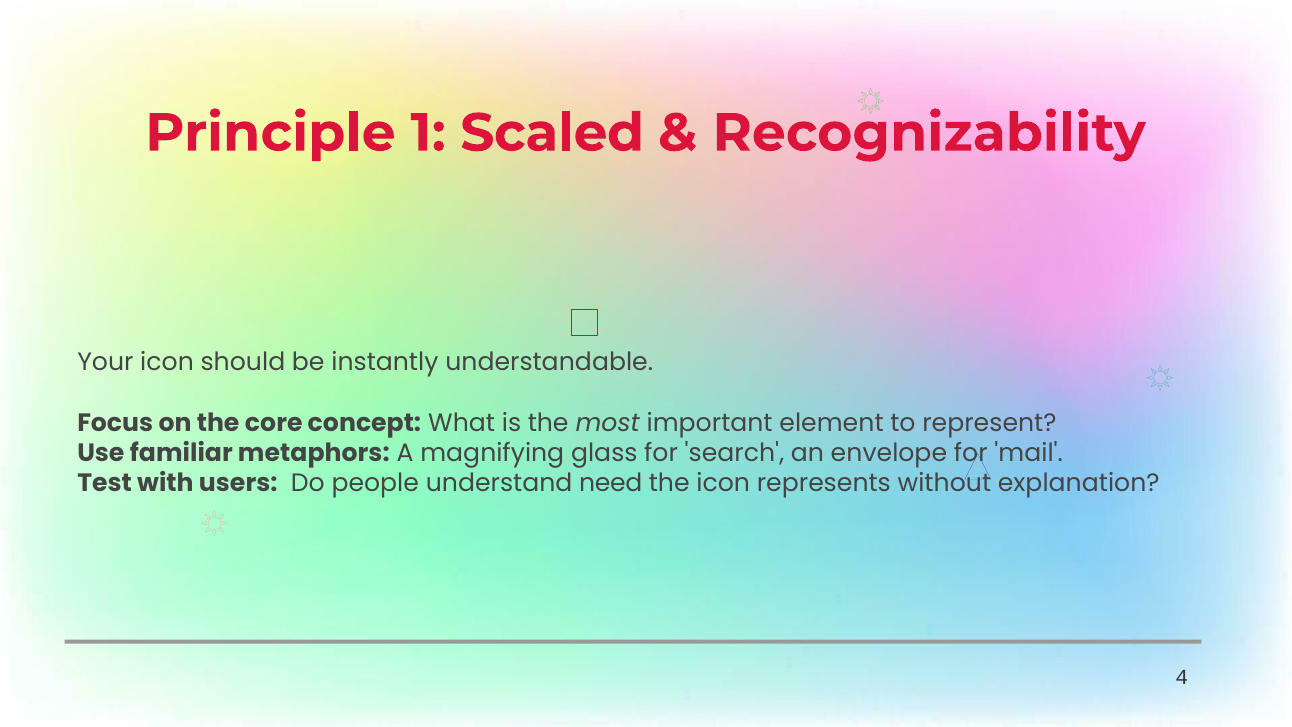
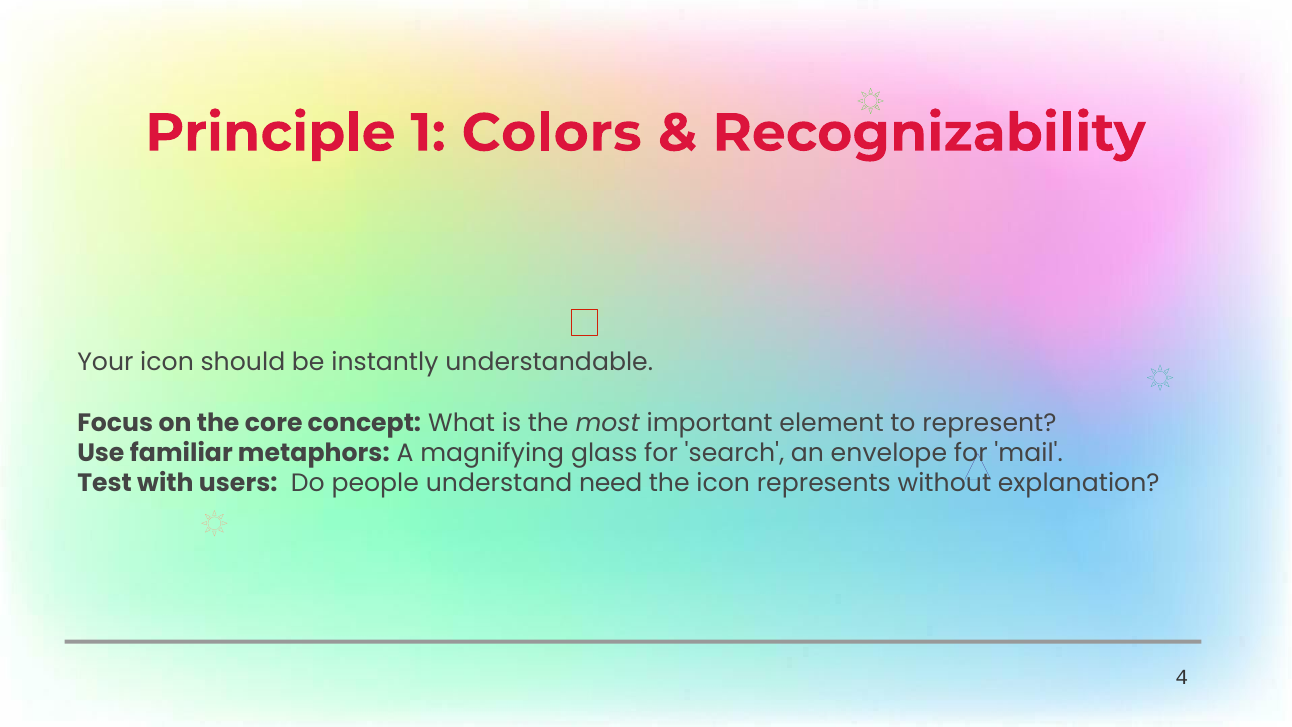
Scaled: Scaled -> Colors (552, 133)
